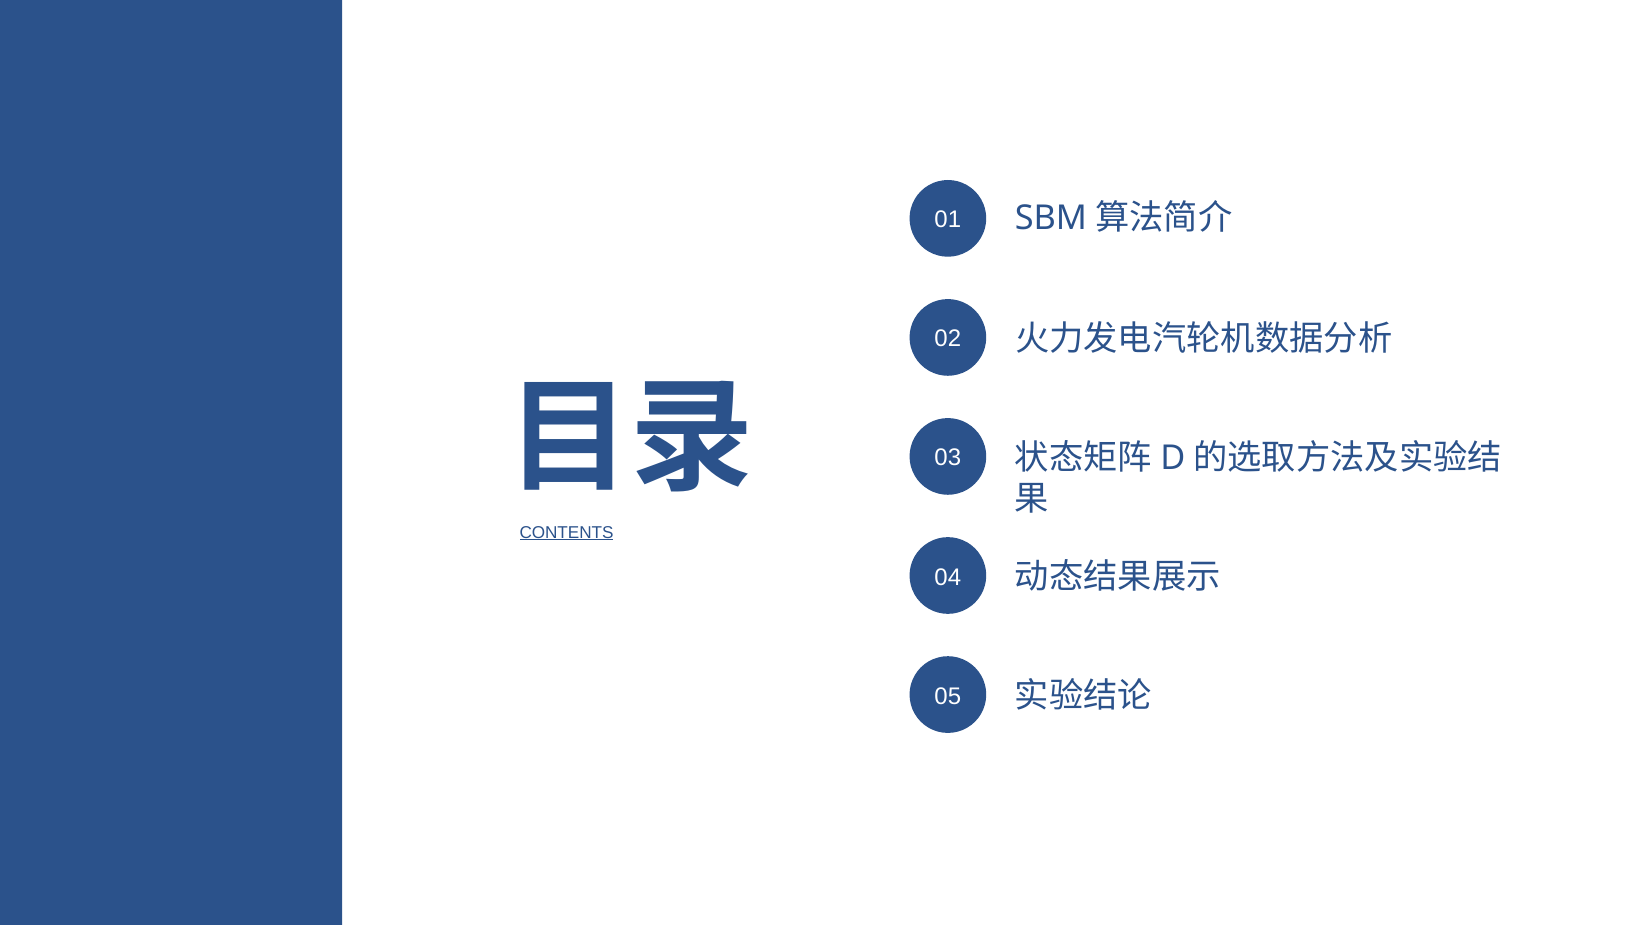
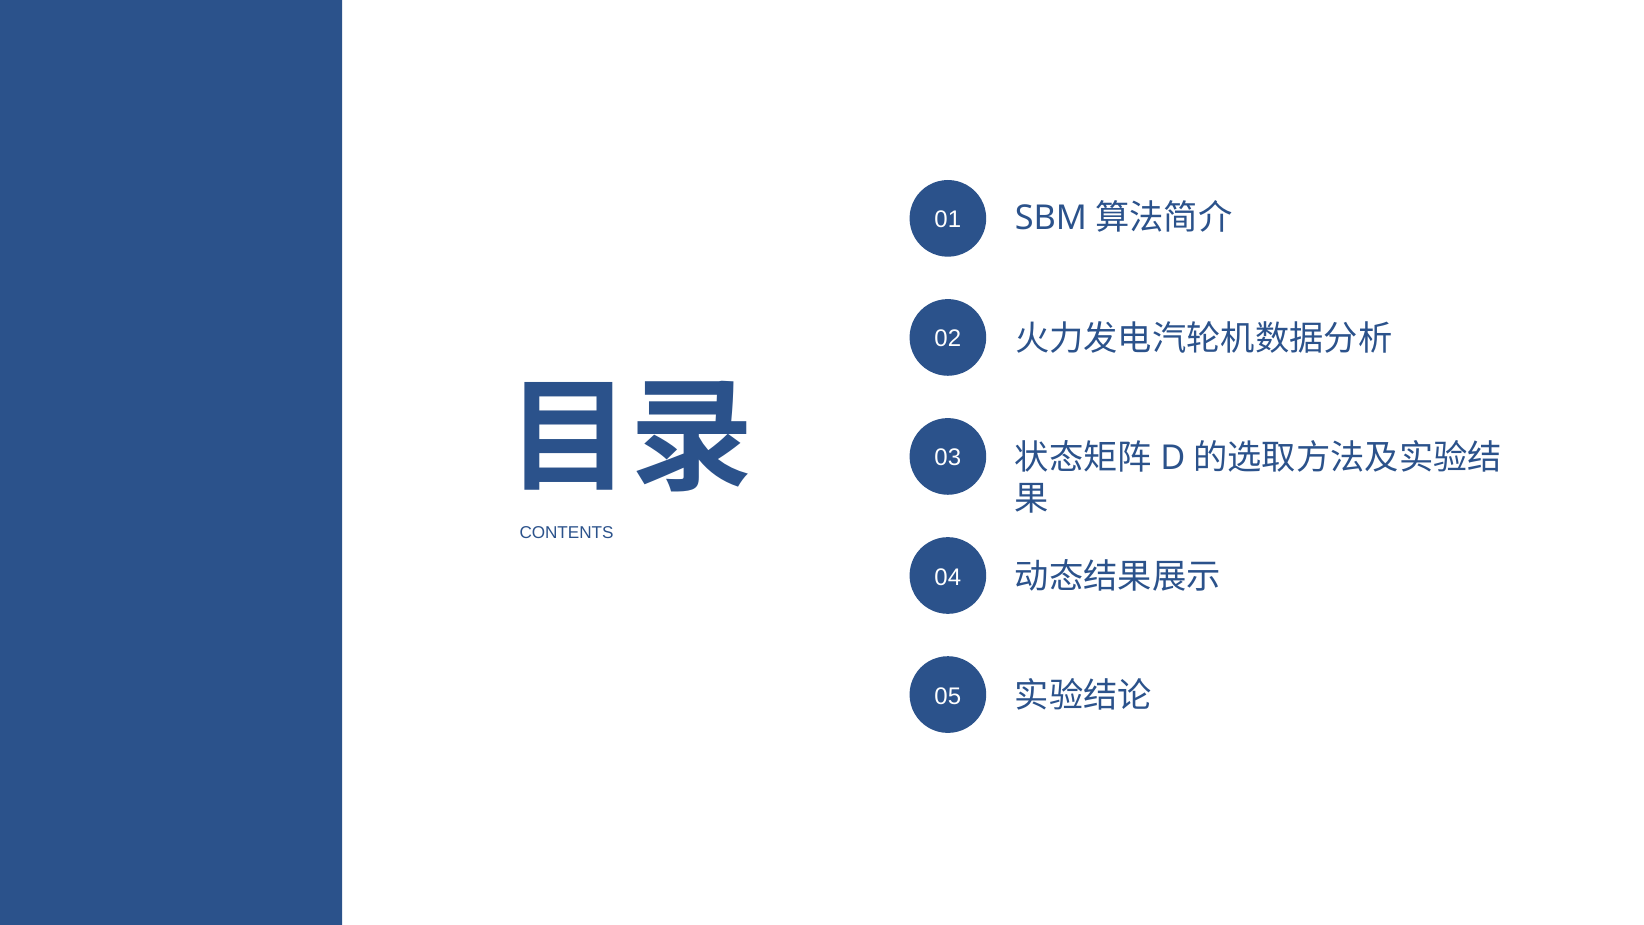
CONTENTS underline: present -> none (566, 532)
